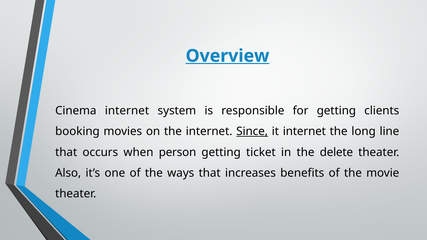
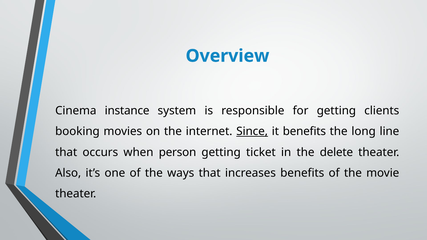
Overview underline: present -> none (227, 56)
Cinema internet: internet -> instance (127, 111)
it internet: internet -> benefits (304, 132)
